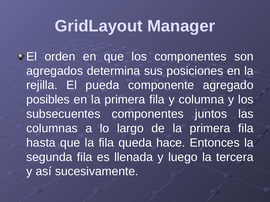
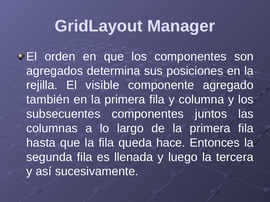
pueda: pueda -> visible (102, 85)
posibles: posibles -> también (48, 100)
